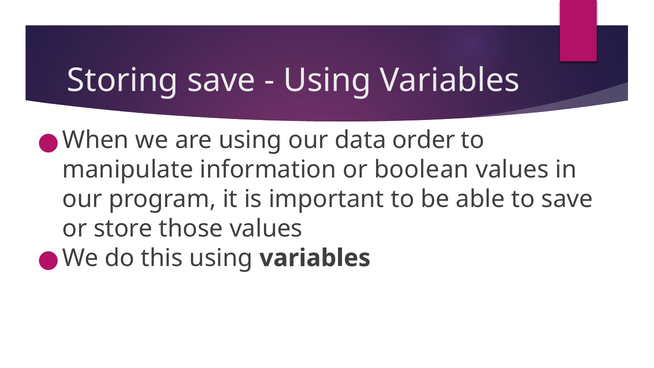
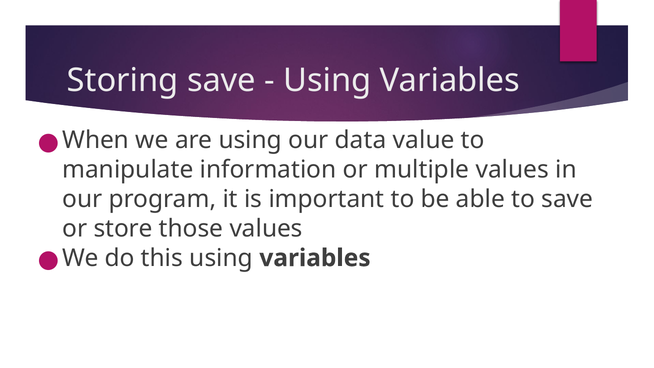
order: order -> value (424, 140)
boolean: boolean -> multiple (422, 170)
